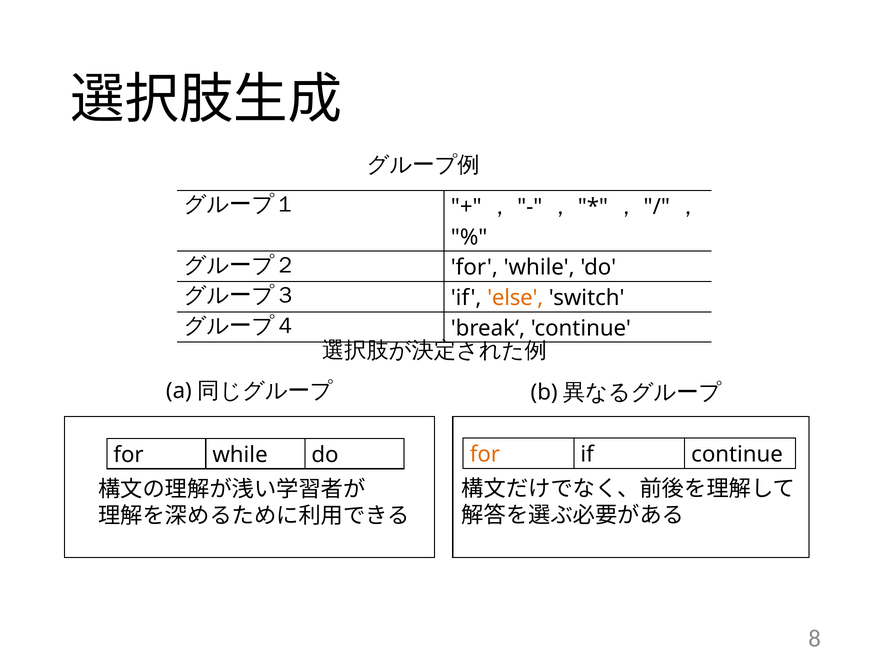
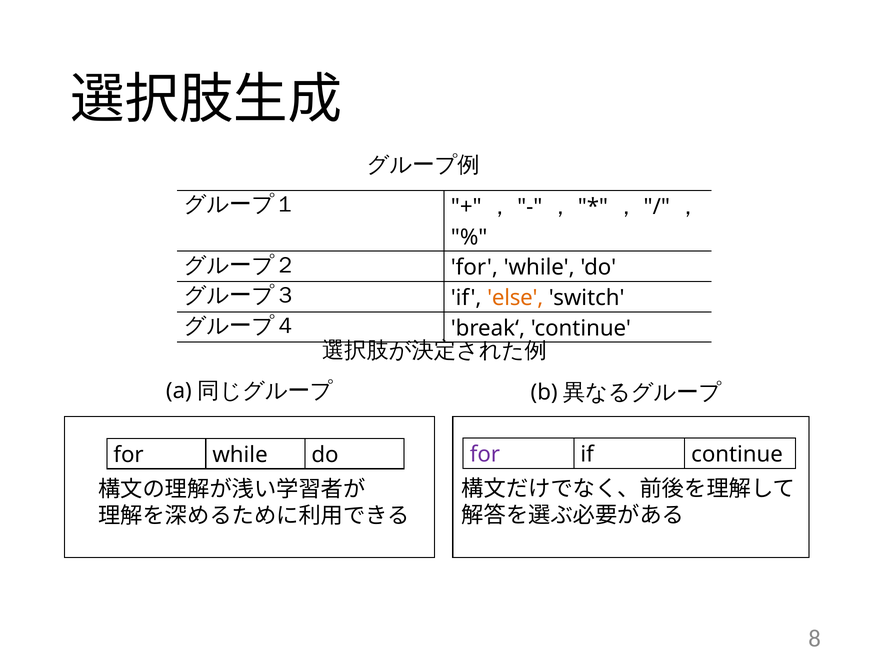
for colour: orange -> purple (485, 455)
